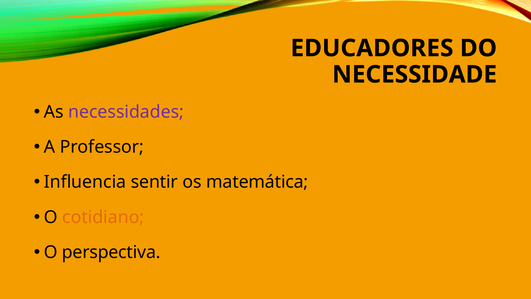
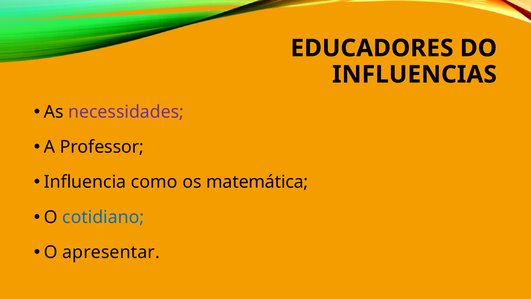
NECESSIDADE: NECESSIDADE -> INFLUENCIAS (414, 74)
sentir: sentir -> como (154, 182)
cotidiano colour: orange -> blue (103, 217)
perspectiva: perspectiva -> apresentar (111, 252)
